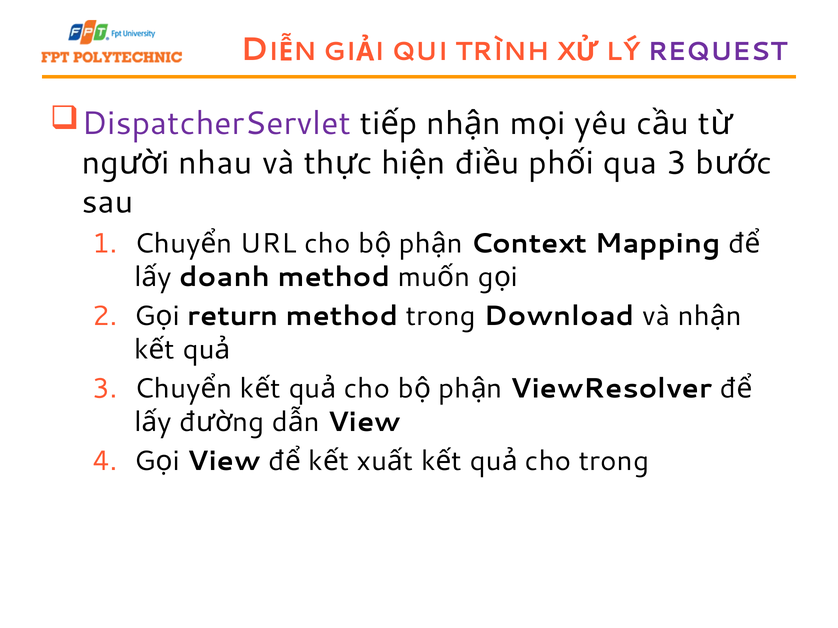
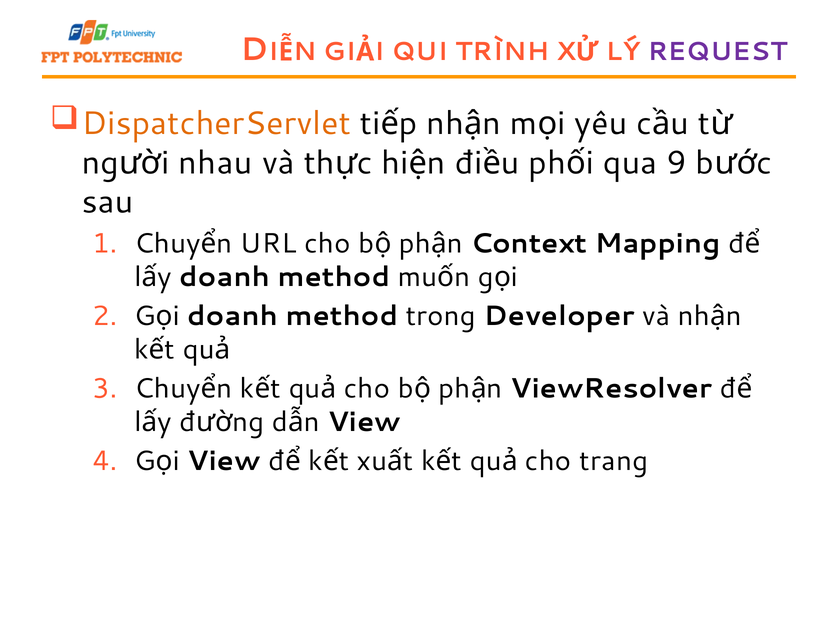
DispatcherServlet colour: purple -> orange (216, 124)
qua 3: 3 -> 9 (676, 163)
return: return -> doanh (233, 316)
Download: Download -> Developer (559, 316)
cho trong: trong -> trang (614, 461)
